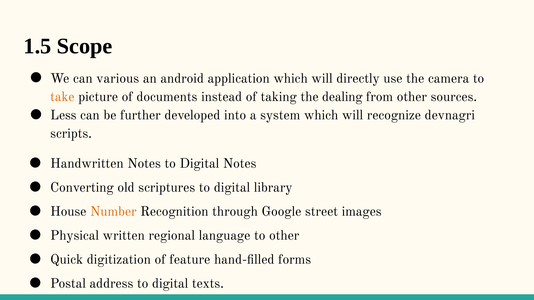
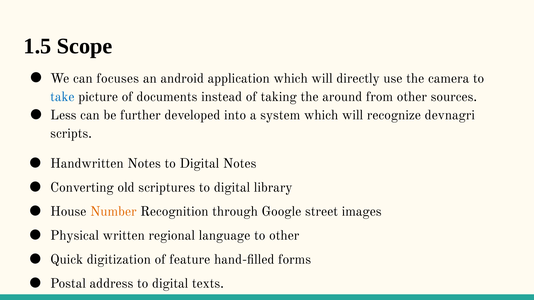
various: various -> focuses (118, 78)
take colour: orange -> blue (62, 97)
dealing: dealing -> around (342, 97)
